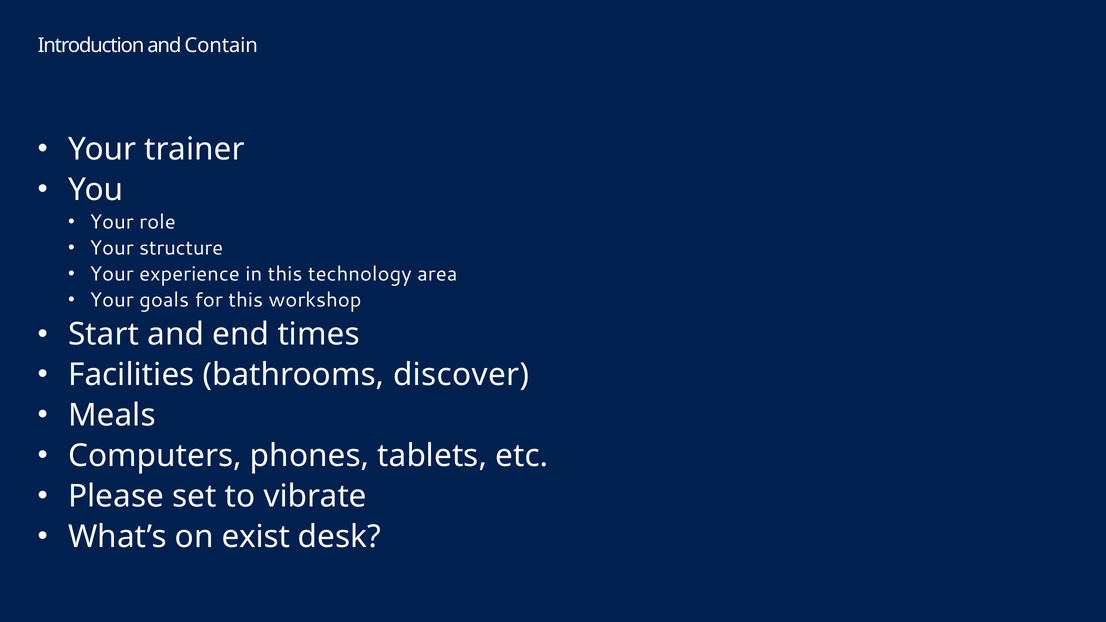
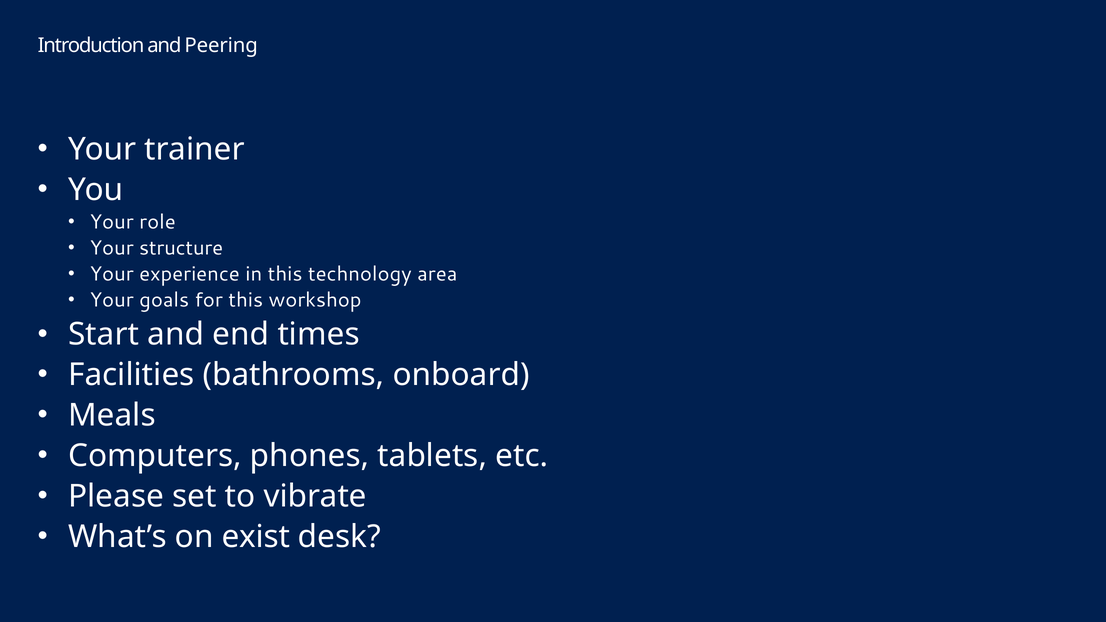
Contain: Contain -> Peering (221, 45)
discover: discover -> onboard (461, 375)
